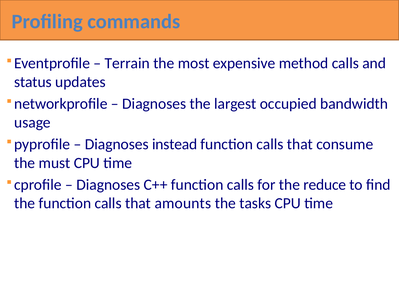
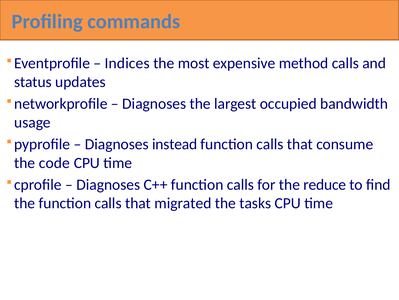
Terrain: Terrain -> Indices (127, 63)
must: must -> code (54, 162)
amounts: amounts -> migrated (183, 203)
